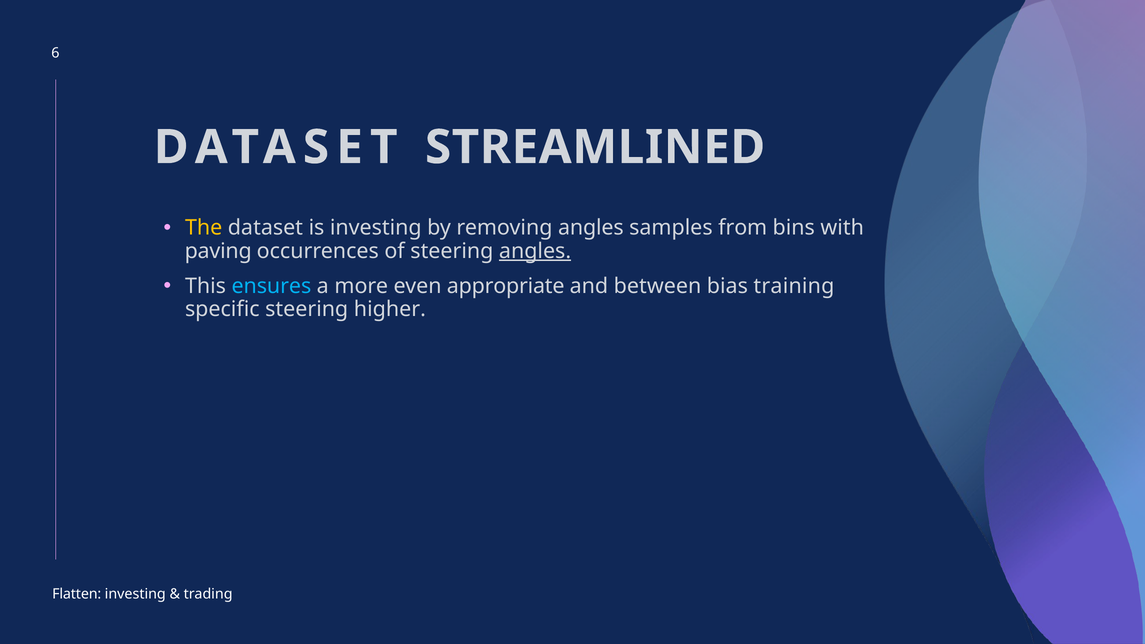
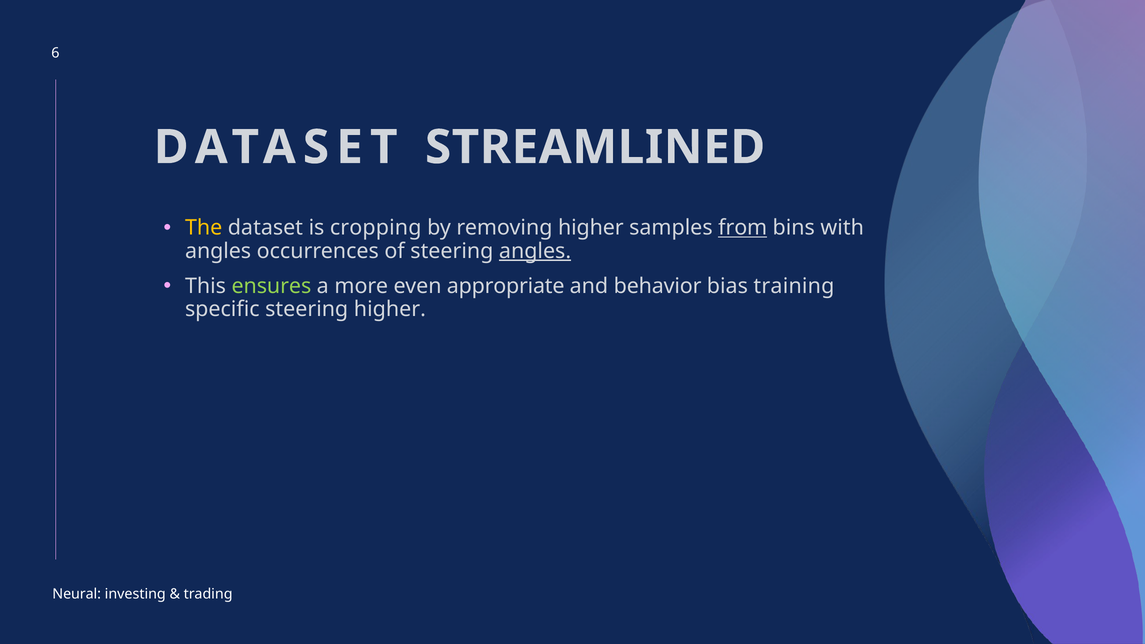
is investing: investing -> cropping (376, 228)
removing angles: angles -> higher (591, 228)
from underline: none -> present (743, 228)
paving: paving -> angles (218, 251)
ensures colour: light blue -> light green (271, 286)
between: between -> behavior (658, 286)
Flatten: Flatten -> Neural (77, 594)
